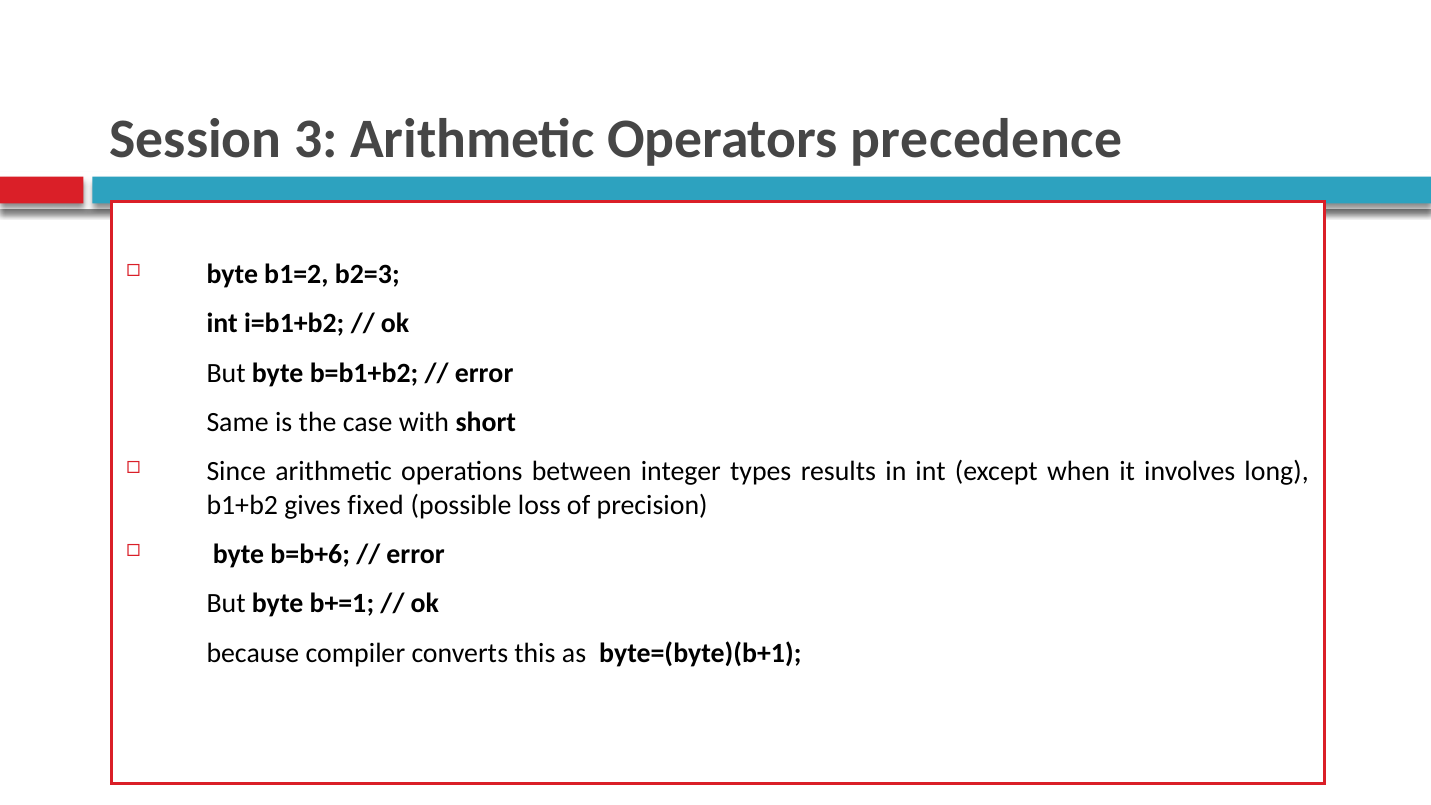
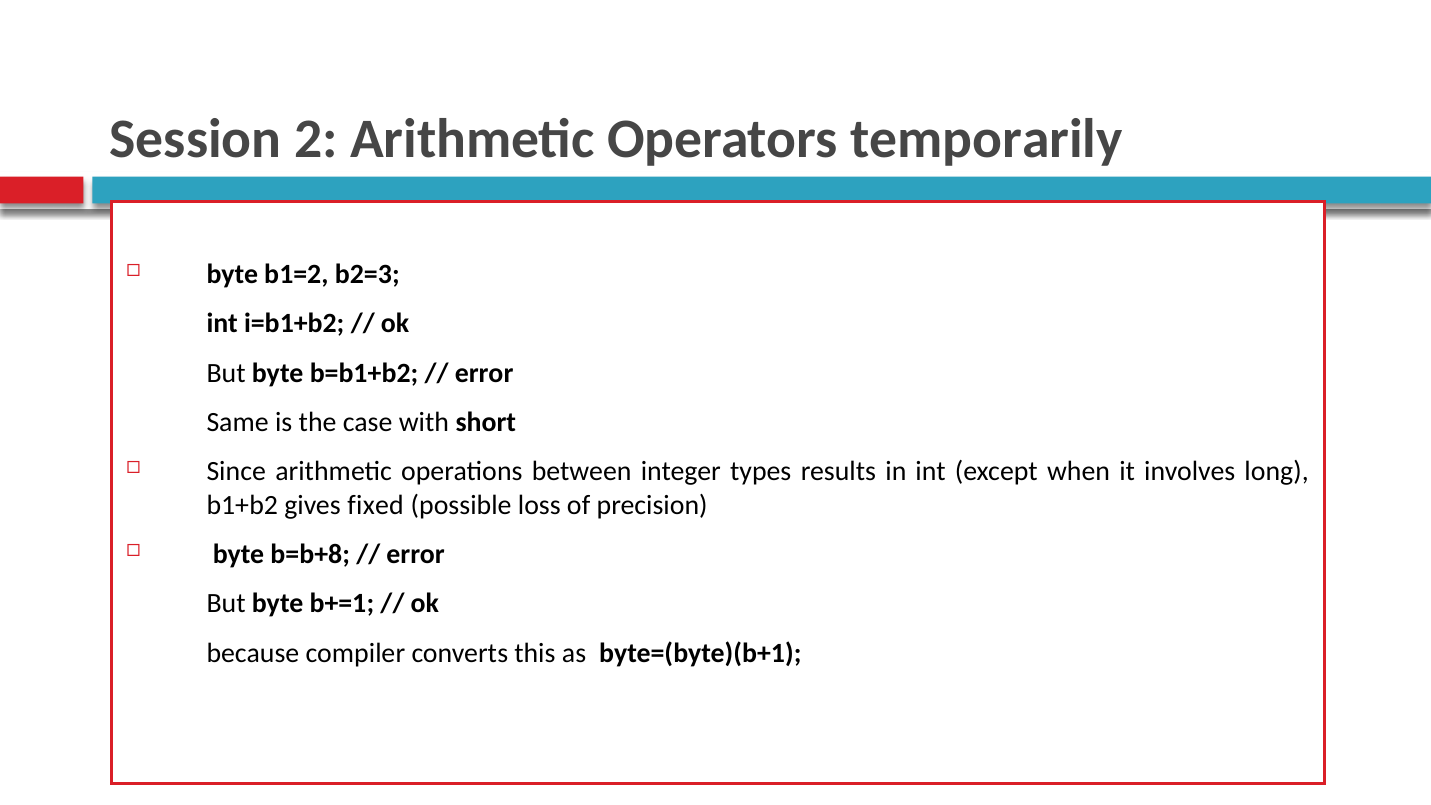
3: 3 -> 2 (316, 139)
precedence: precedence -> temporarily (987, 139)
b=b+6: b=b+6 -> b=b+8 (310, 554)
